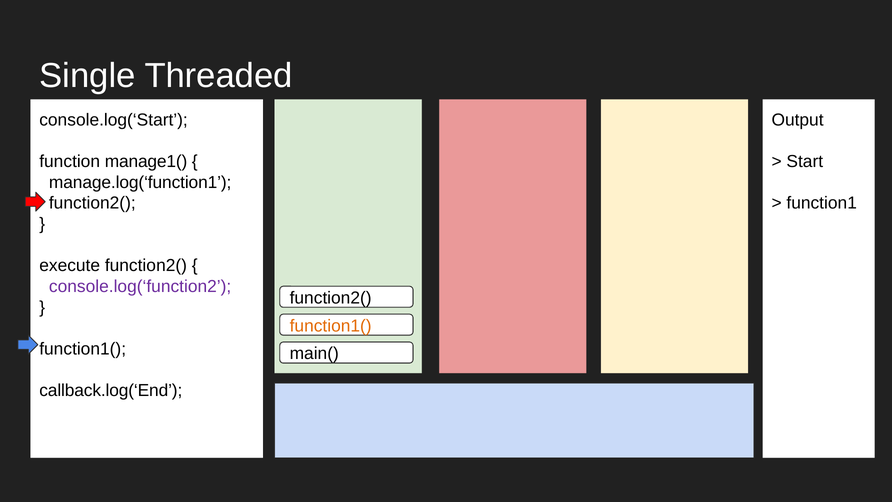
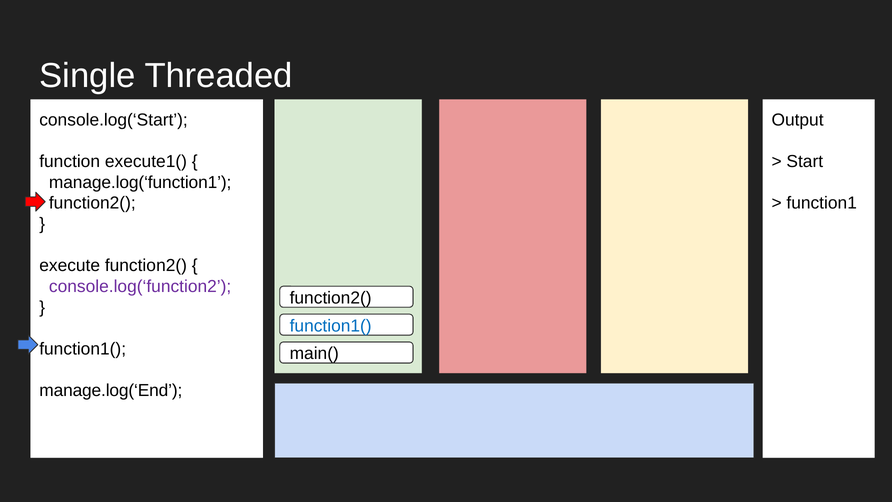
manage1(: manage1( -> execute1( (146, 161)
function1( colour: orange -> blue (331, 326)
callback.log(‘End: callback.log(‘End -> manage.log(‘End (111, 391)
